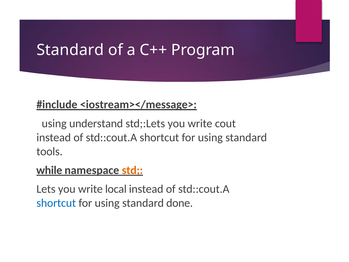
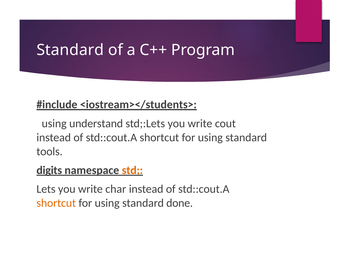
<iostream></message>: <iostream></message> -> <iostream></students> (138, 105)
while: while -> digits (49, 170)
local: local -> char (116, 189)
shortcut colour: blue -> orange (56, 203)
